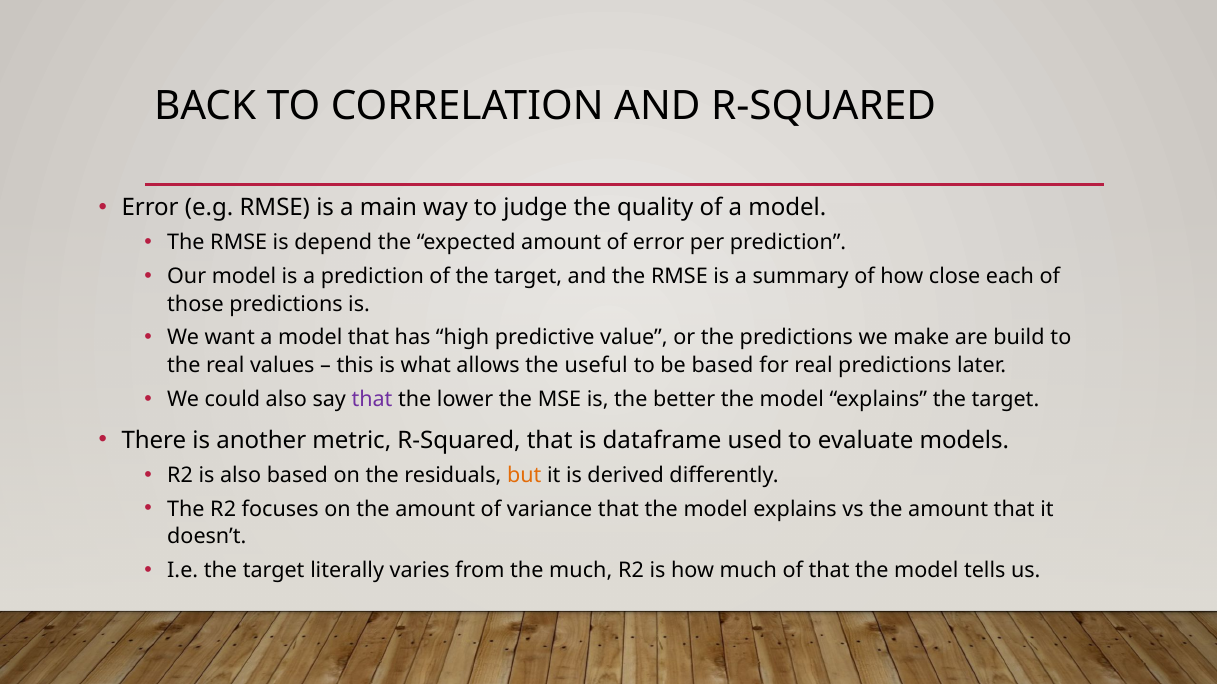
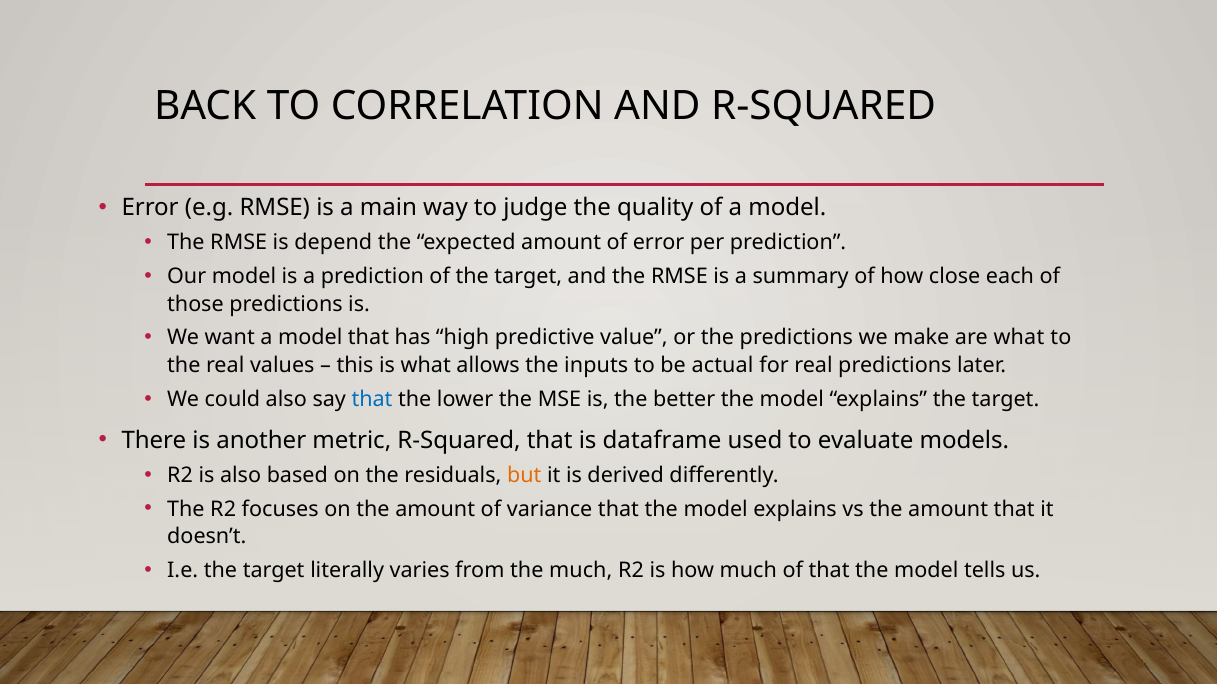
are build: build -> what (1019, 338)
useful: useful -> inputs (596, 366)
be based: based -> actual (723, 366)
that colour: purple -> blue (372, 400)
